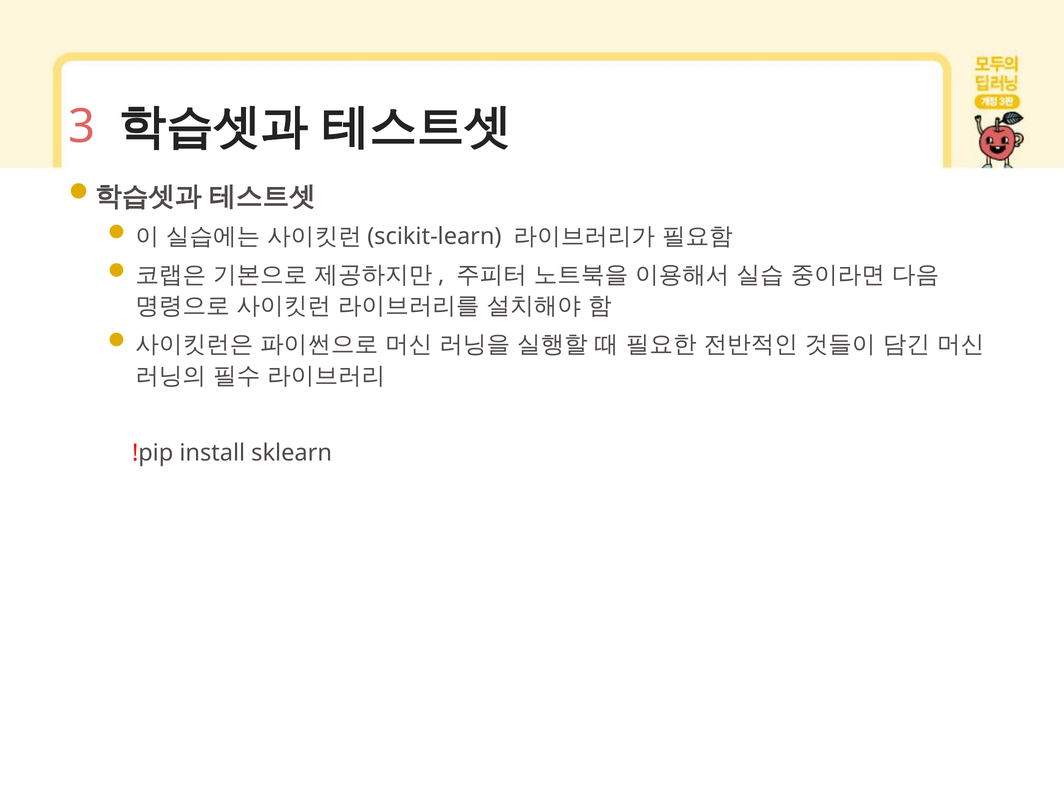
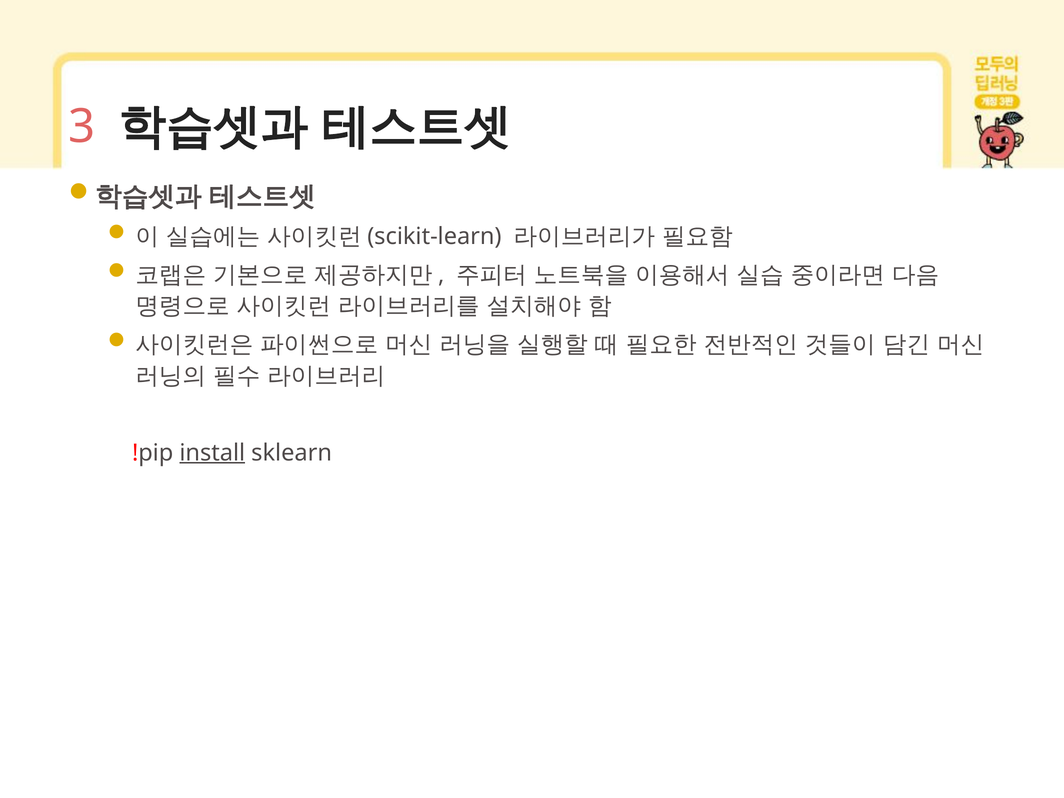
install underline: none -> present (212, 453)
